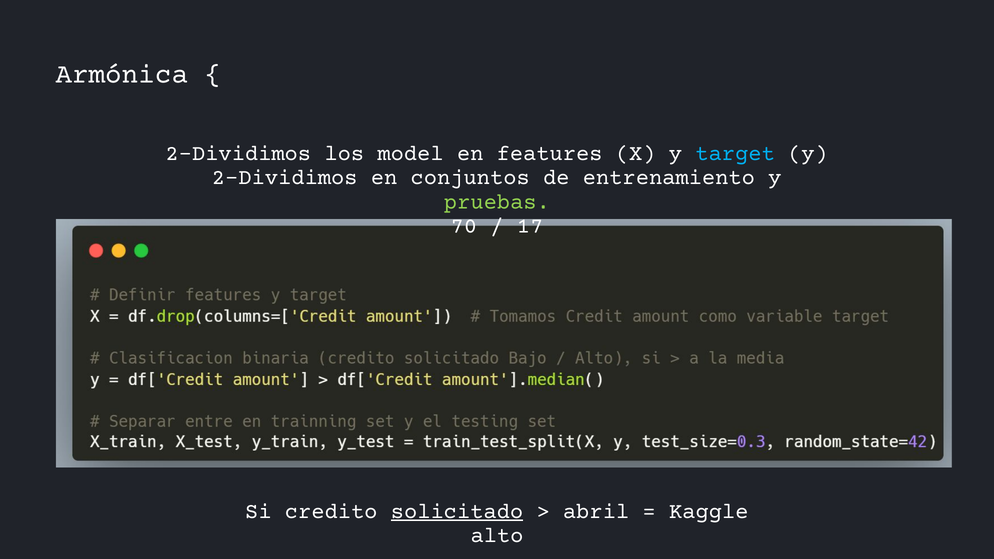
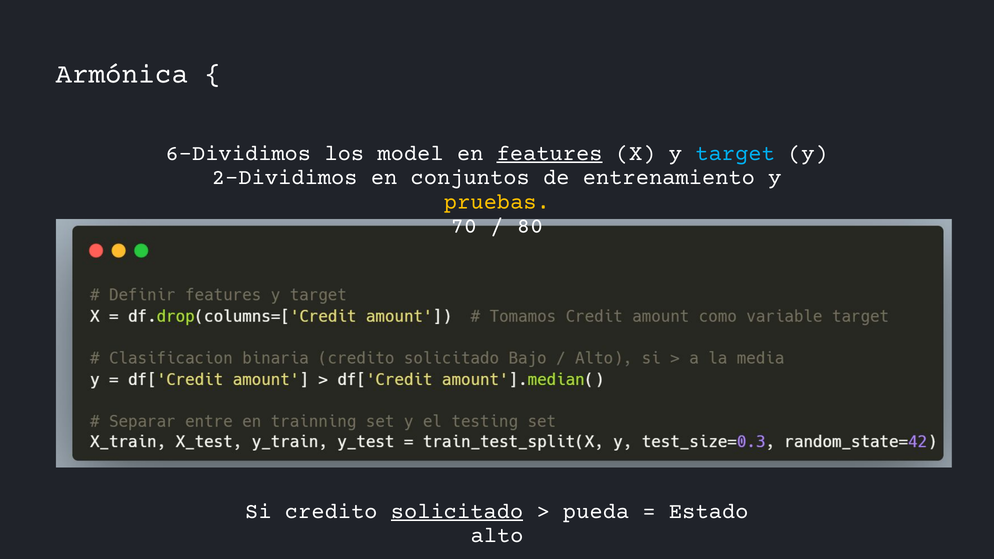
2-Dividimos: 2-Dividimos -> 6-Dividimos (238, 153)
features underline: none -> present (550, 153)
pruebas colour: light green -> yellow (497, 201)
17: 17 -> 80 (530, 226)
abril: abril -> pueda (596, 511)
Kaggle: Kaggle -> Estado (709, 511)
